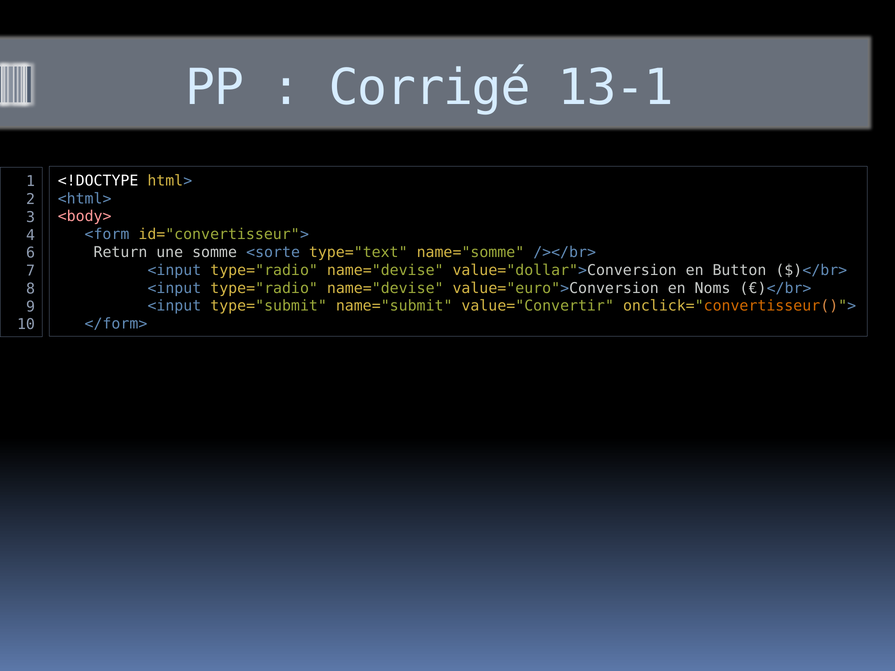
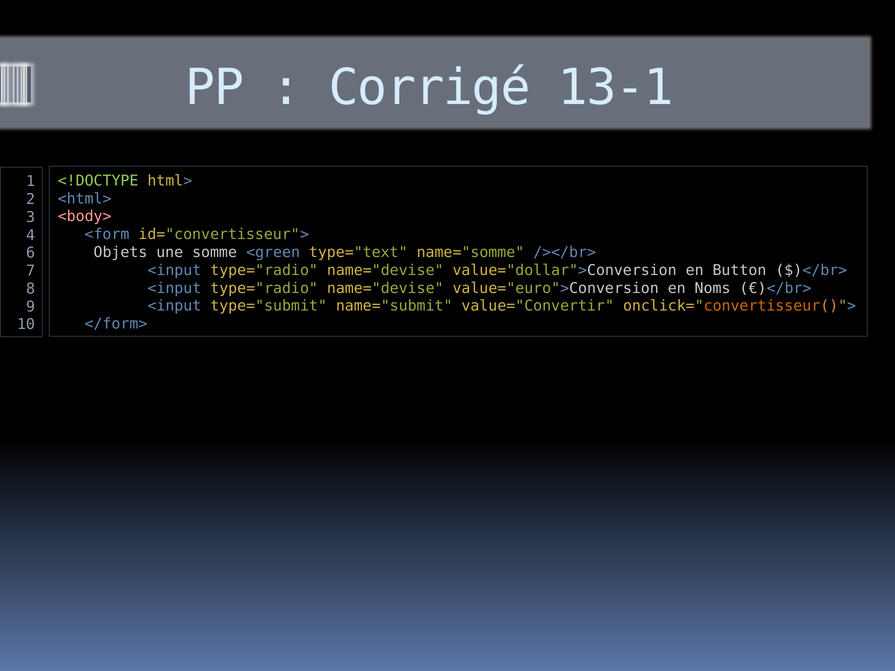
<!DOCTYPE colour: white -> light green (98, 181)
Return: Return -> Objets (120, 252)
<sorte: <sorte -> <green (273, 252)
